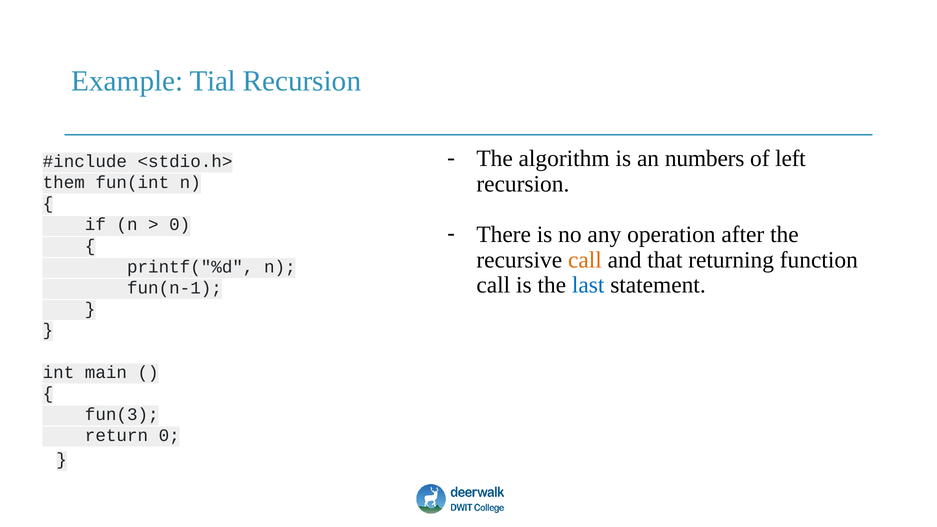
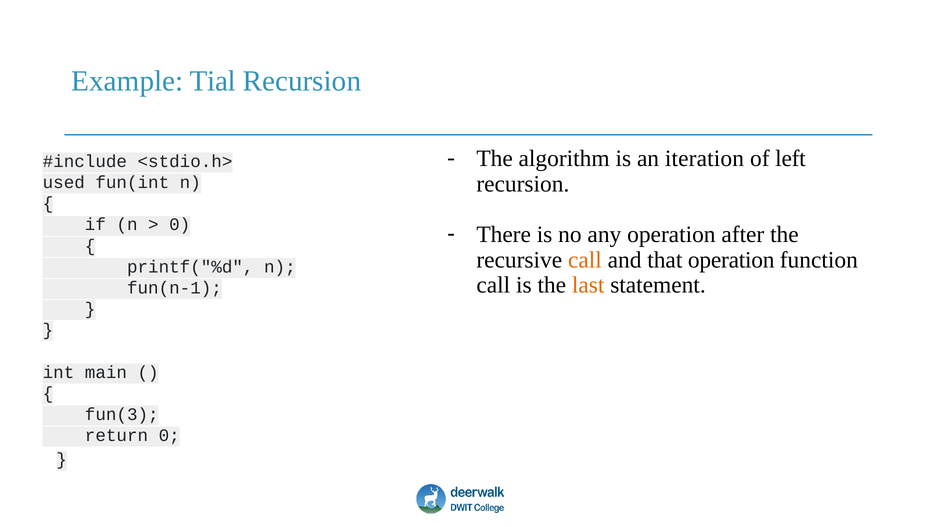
numbers: numbers -> iteration (705, 159)
them: them -> used (64, 183)
that returning: returning -> operation (731, 260)
last colour: blue -> orange (588, 285)
